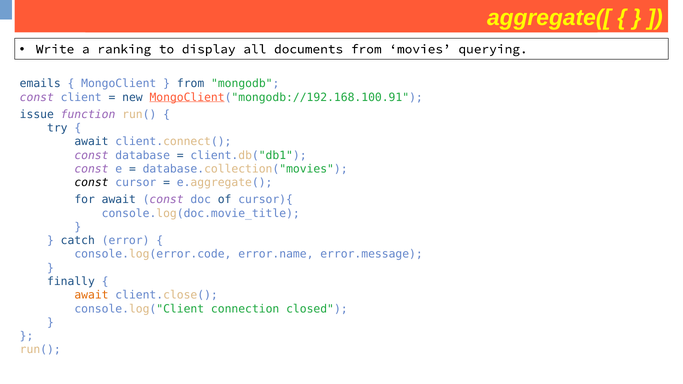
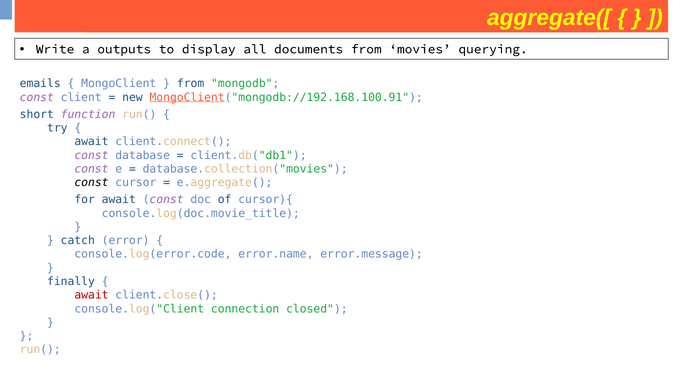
ranking: ranking -> outputs (124, 49)
issue: issue -> short (37, 114)
await colour: orange -> red (91, 295)
